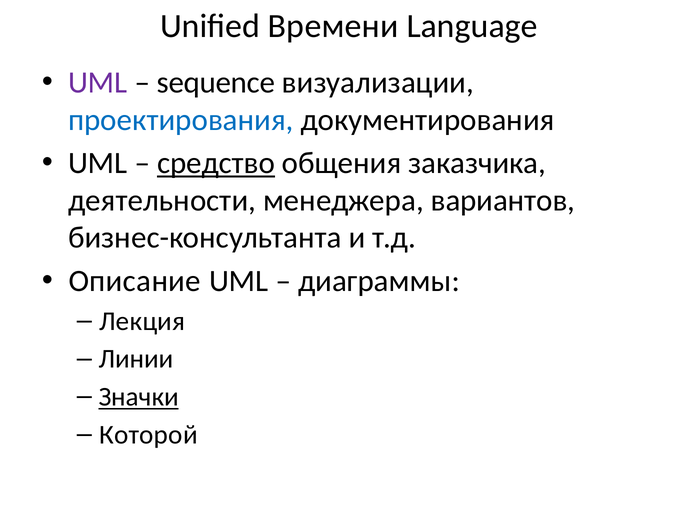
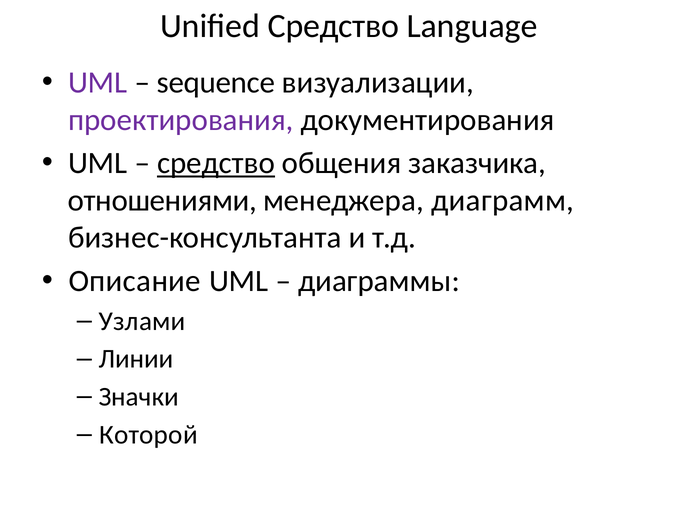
Unified Времени: Времени -> Средство (333, 26)
проектирования colour: blue -> purple (181, 120)
деятельности: деятельности -> отношениями (162, 201)
вариантов: вариантов -> диаграмм (503, 201)
Лекция: Лекция -> Узлами (142, 321)
Значки underline: present -> none (139, 397)
